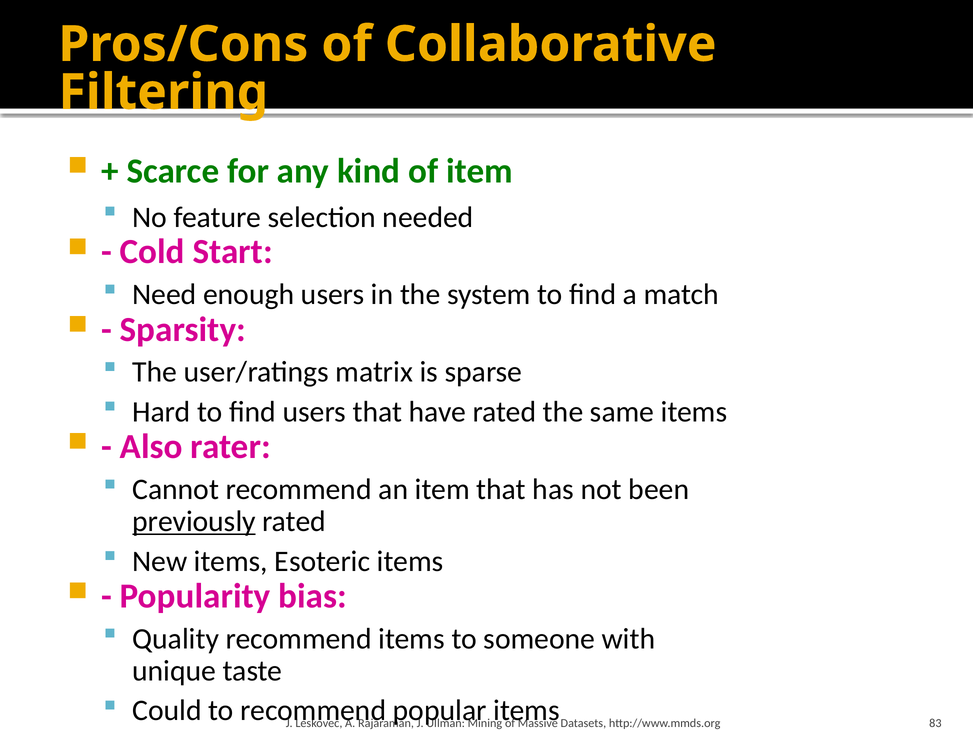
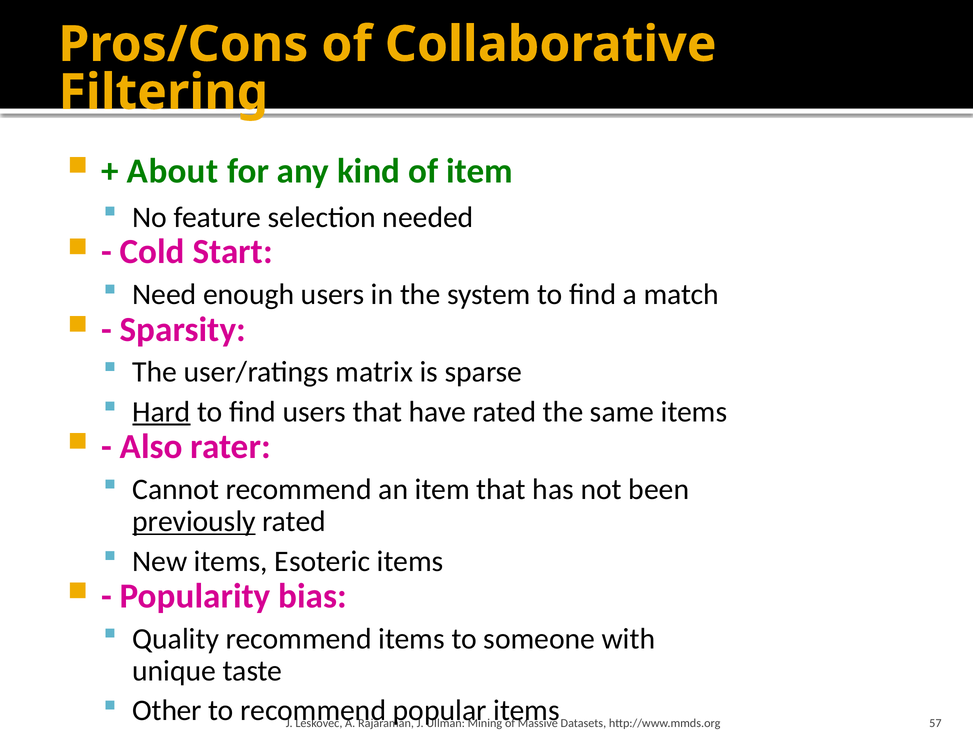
Scarce: Scarce -> About (173, 171)
Hard underline: none -> present (161, 412)
Could: Could -> Other (167, 710)
83: 83 -> 57 (935, 723)
